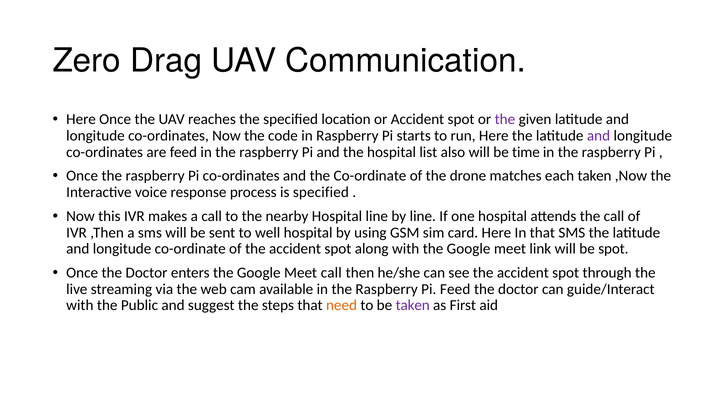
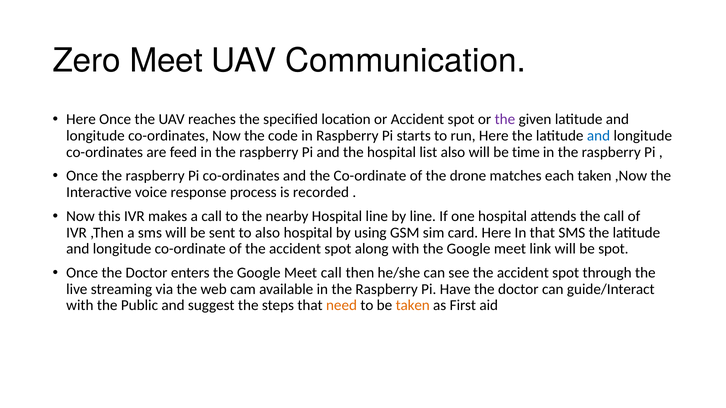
Zero Drag: Drag -> Meet (166, 61)
and colour: purple -> blue (599, 136)
is specified: specified -> recorded (321, 192)
to well: well -> also (268, 233)
Pi Feed: Feed -> Have (455, 289)
taken colour: purple -> orange (413, 306)
